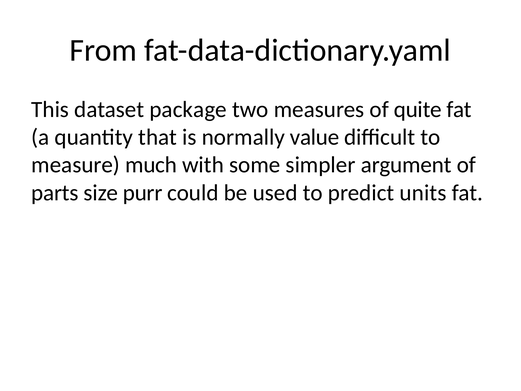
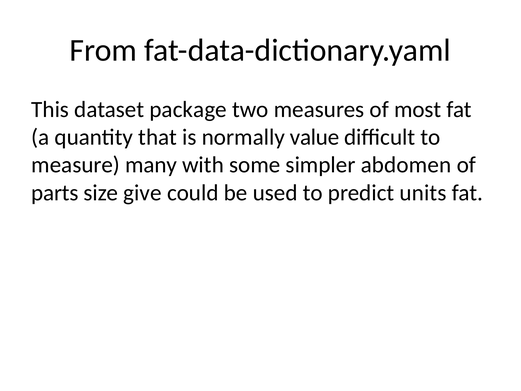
quite: quite -> most (418, 109)
much: much -> many (151, 165)
argument: argument -> abdomen (406, 165)
purr: purr -> give (142, 193)
